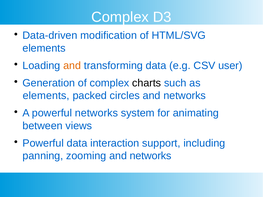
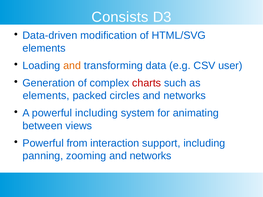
Complex: Complex -> Consists (120, 17)
charts colour: black -> red (147, 83)
powerful networks: networks -> including (96, 113)
Powerful data: data -> from (77, 143)
